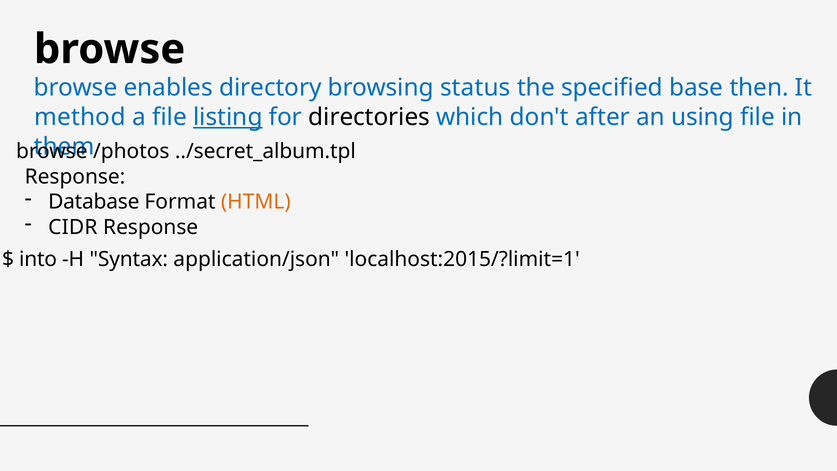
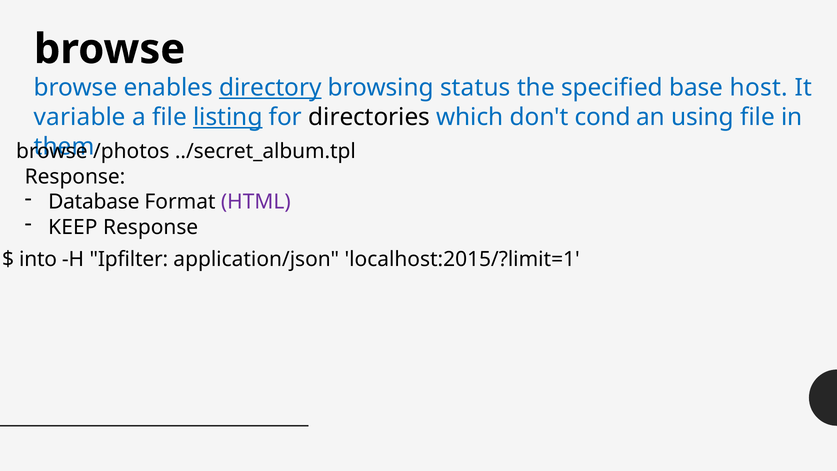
directory underline: none -> present (270, 88)
then: then -> host (759, 88)
method: method -> variable (80, 117)
after: after -> cond (603, 117)
HTML colour: orange -> purple (256, 202)
CIDR: CIDR -> KEEP (73, 227)
Syntax: Syntax -> Ipfilter (129, 259)
